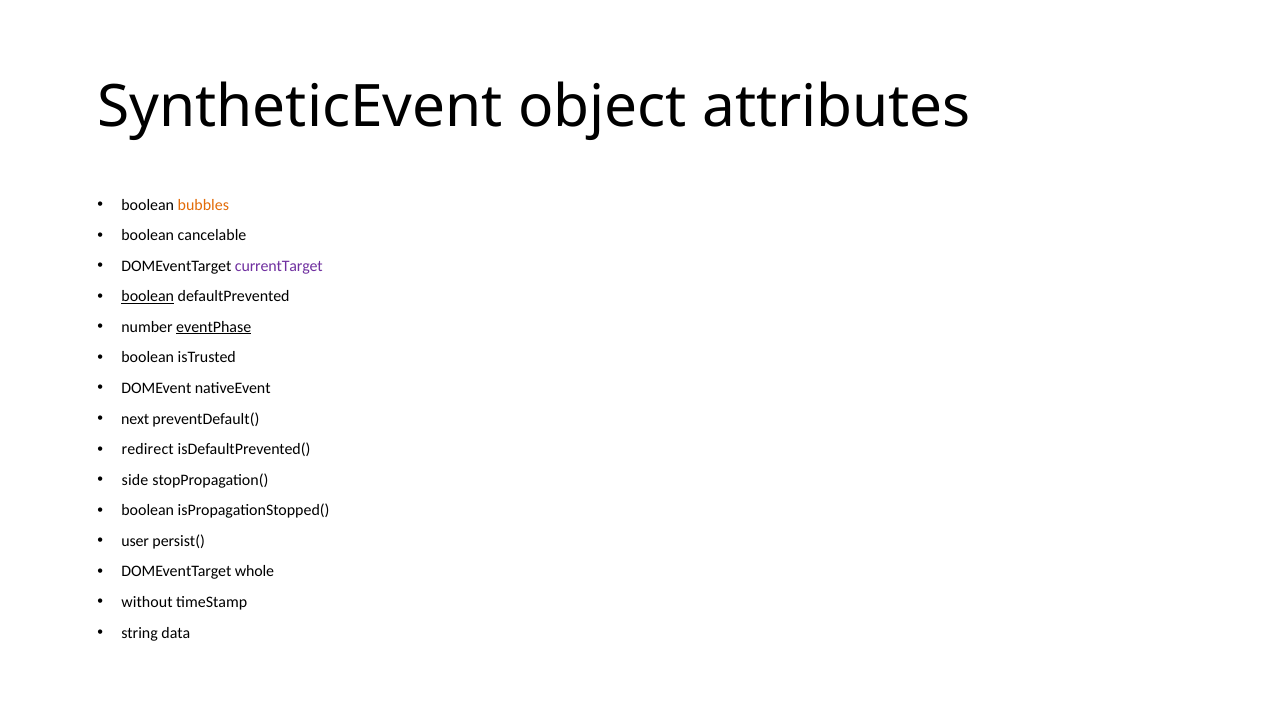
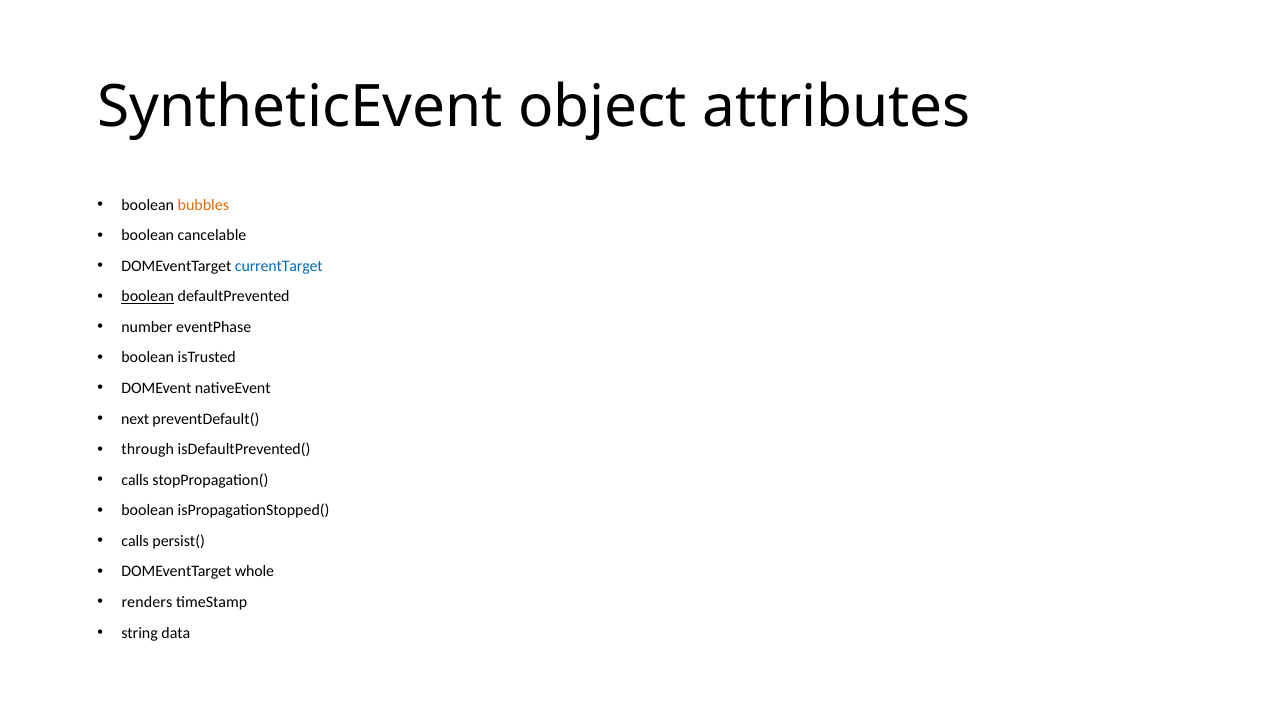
currentTarget colour: purple -> blue (279, 266)
eventPhase underline: present -> none (214, 327)
redirect: redirect -> through (148, 449)
side: side -> calls (135, 480)
user: user -> calls (135, 541)
without: without -> renders (147, 602)
